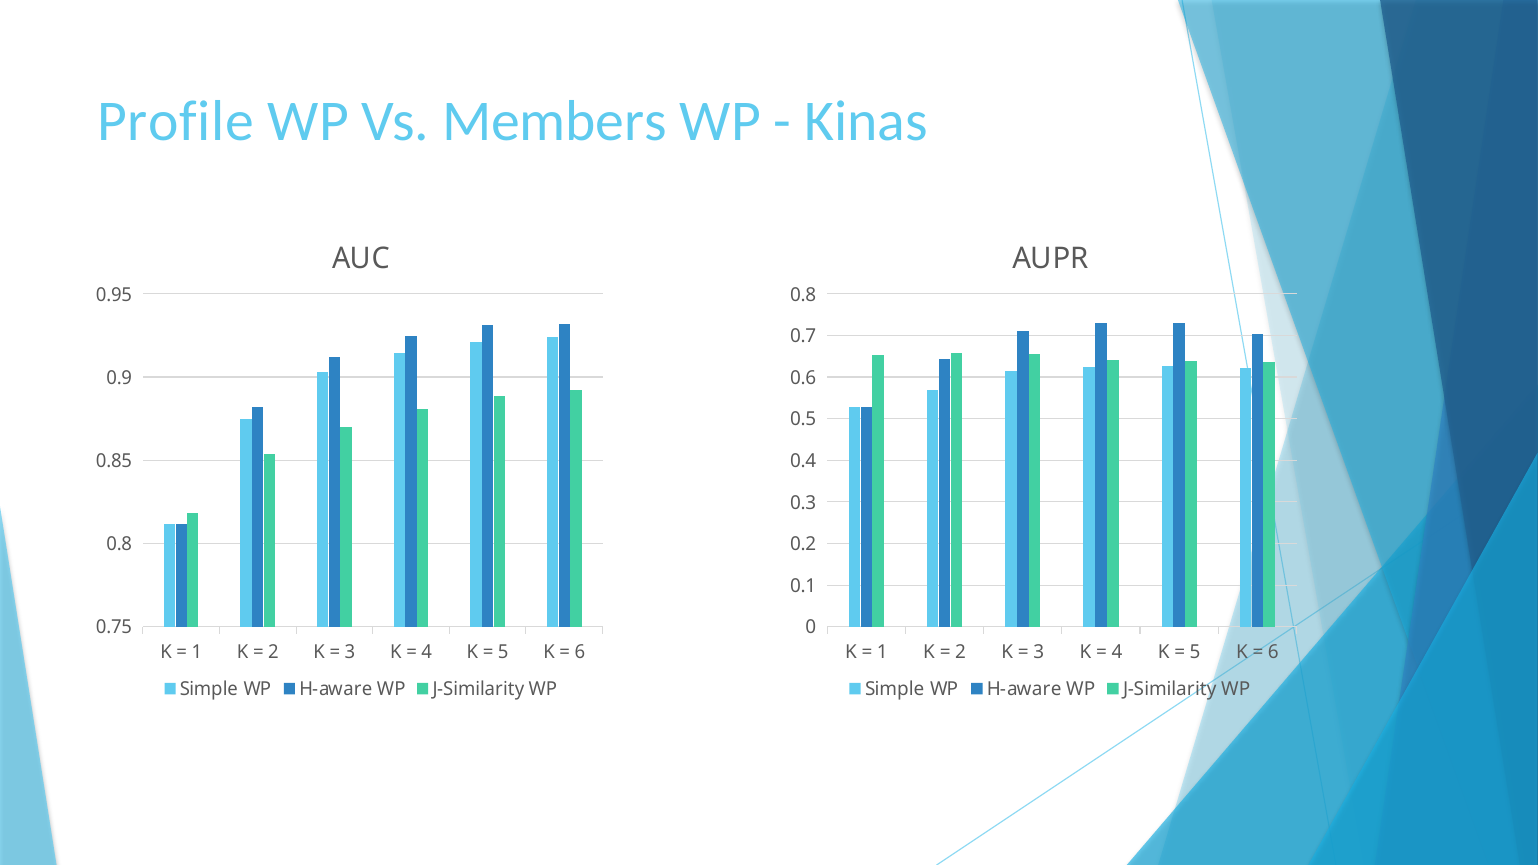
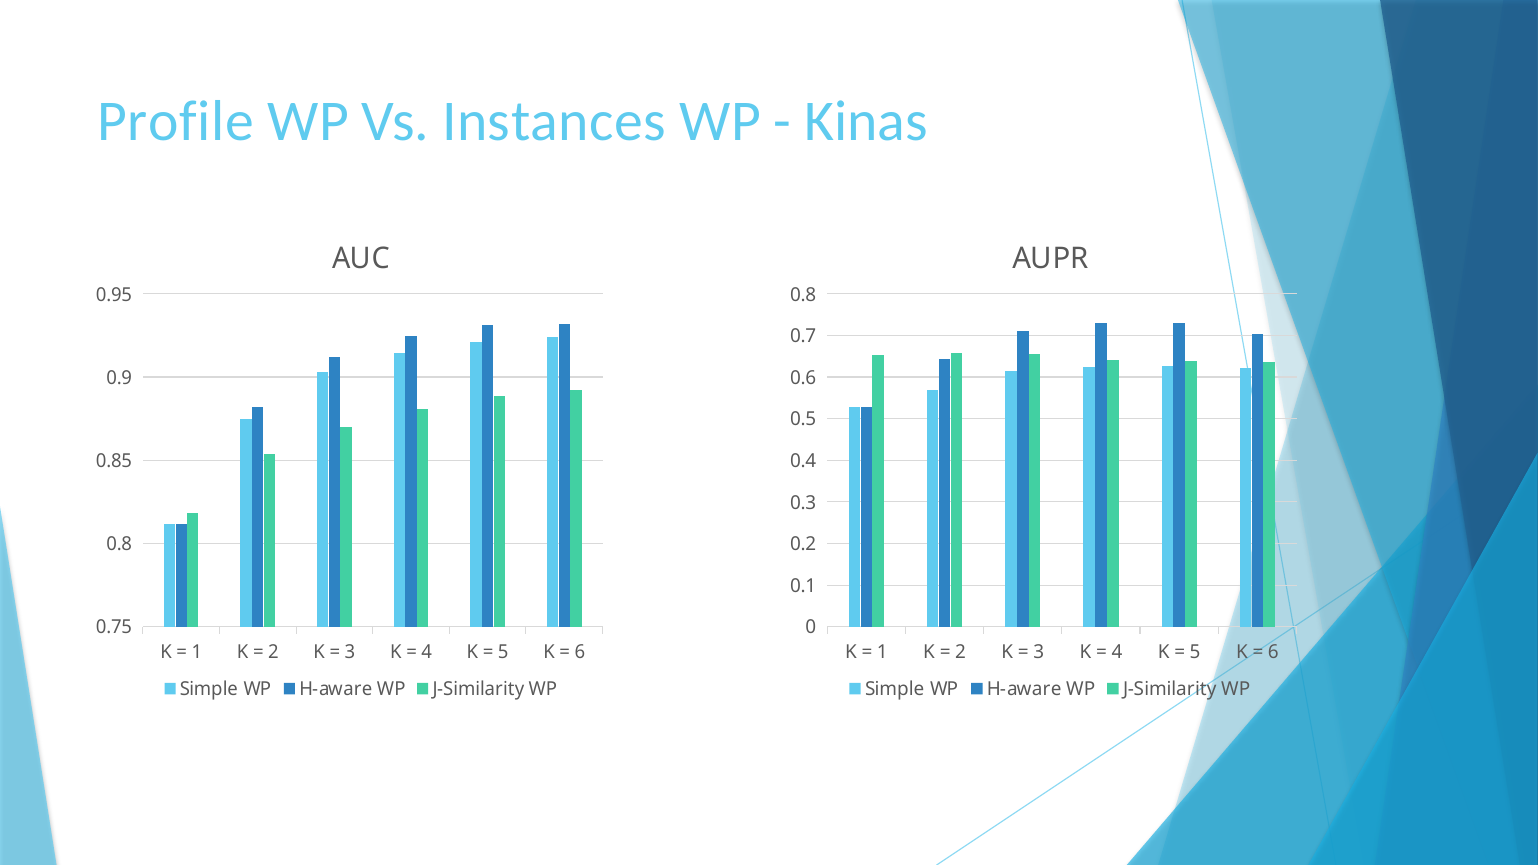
Members: Members -> Instances (554, 121)
